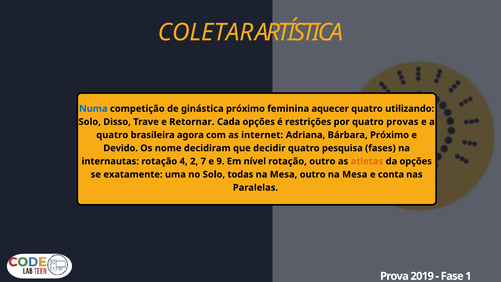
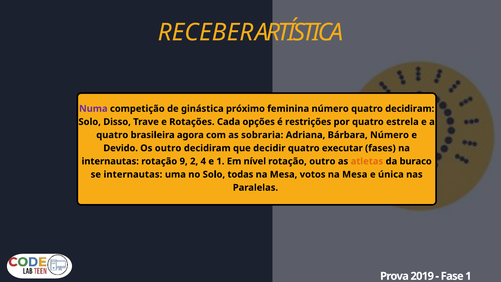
COLETAR: COLETAR -> RECEBER (206, 32)
Numa colour: blue -> purple (93, 109)
feminina aquecer: aquecer -> número (330, 109)
quatro utilizando: utilizando -> decidiram (410, 109)
Retornar: Retornar -> Rotações (192, 122)
provas: provas -> estrela (402, 122)
internet: internet -> sobraria (262, 135)
Bárbara Próximo: Próximo -> Número (390, 135)
Os nome: nome -> outro (168, 148)
pesquisa: pesquisa -> executar (342, 148)
4: 4 -> 9 (184, 161)
7: 7 -> 4 (203, 161)
e 9: 9 -> 1 (220, 161)
da opções: opções -> buraco (416, 161)
se exatamente: exatamente -> internautas (133, 174)
Mesa outro: outro -> votos (313, 174)
conta: conta -> única (391, 174)
